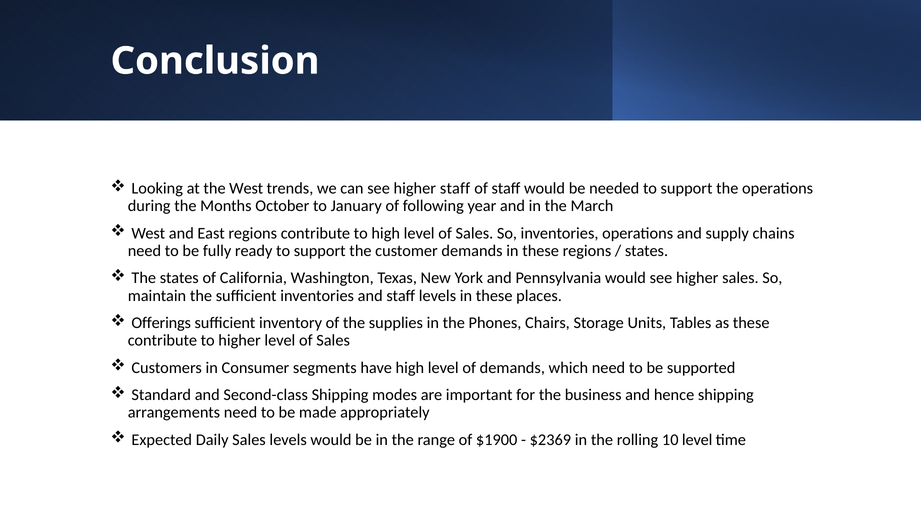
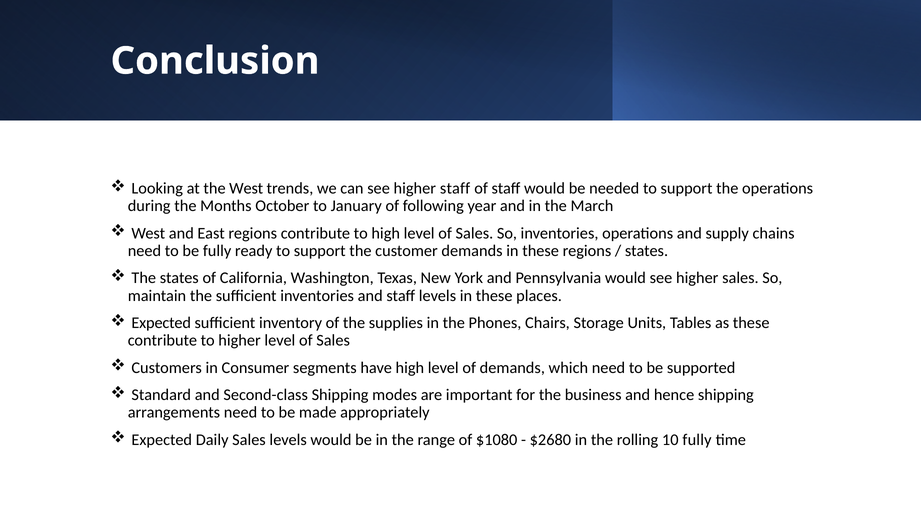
Offerings: Offerings -> Expected (161, 323)
$1900: $1900 -> $1080 (497, 440)
$2369: $2369 -> $2680 (550, 440)
10 level: level -> fully (697, 440)
